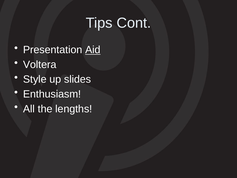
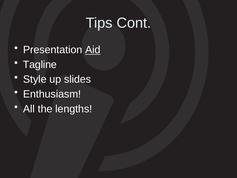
Voltera: Voltera -> Tagline (40, 64)
